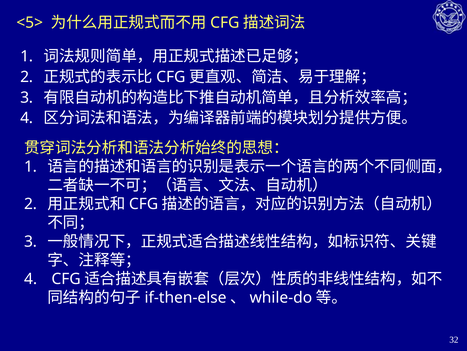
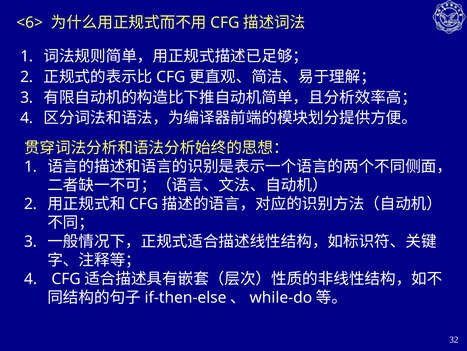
<5>: <5> -> <6> (30, 22)
